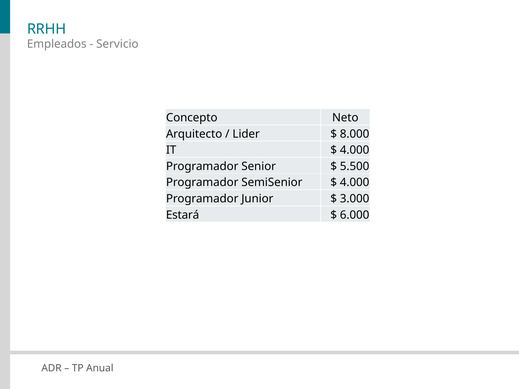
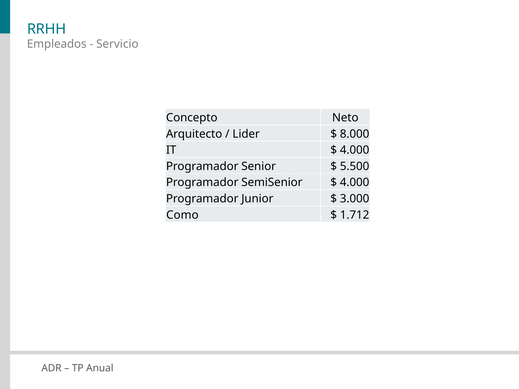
Estará: Estará -> Como (182, 215)
6.000: 6.000 -> 1.712 (355, 215)
